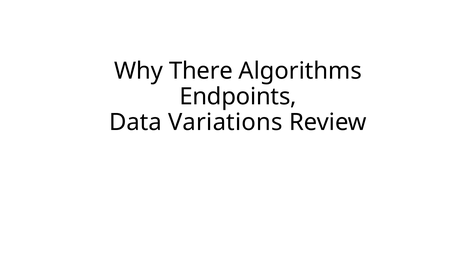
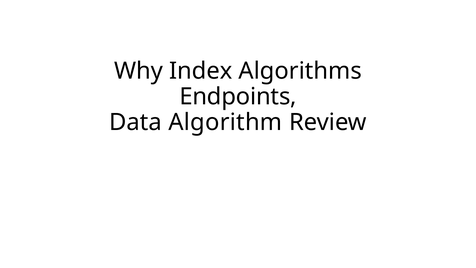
There: There -> Index (201, 71)
Variations: Variations -> Algorithm (225, 122)
